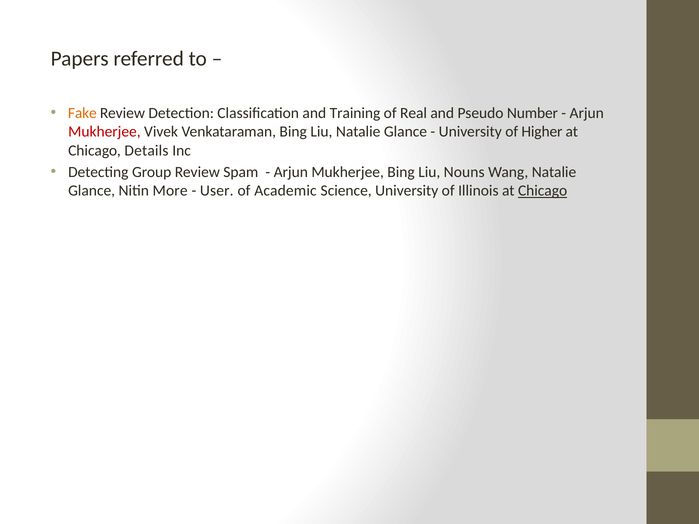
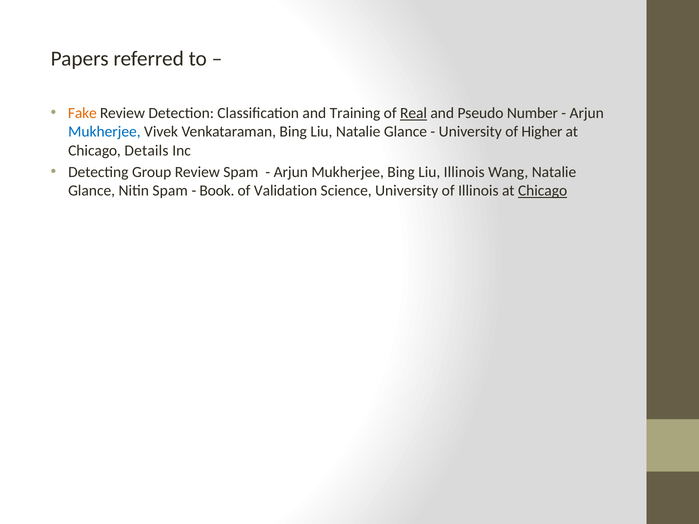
Real underline: none -> present (414, 113)
Mukherjee colour: red -> blue (104, 132)
Liu Nouns: Nouns -> Illinois (464, 172)
Nitin More: More -> Spam (170, 191)
User: User -> Book (217, 191)
Academic: Academic -> Validation (286, 191)
